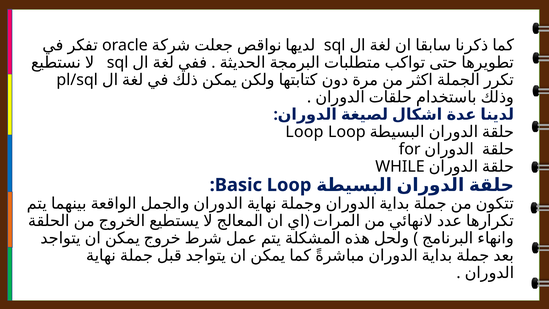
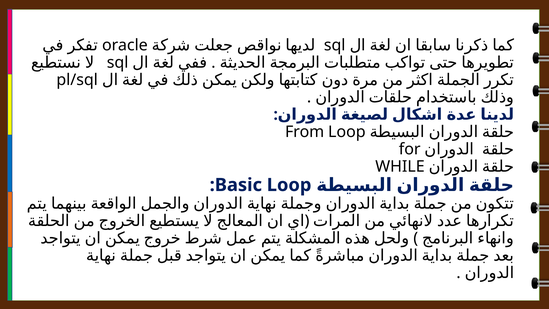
Loop: Loop -> From (305, 132)
